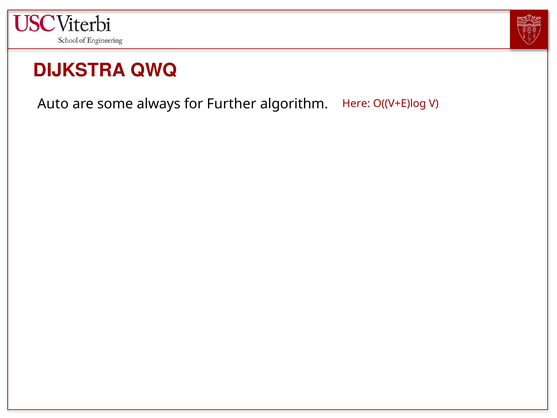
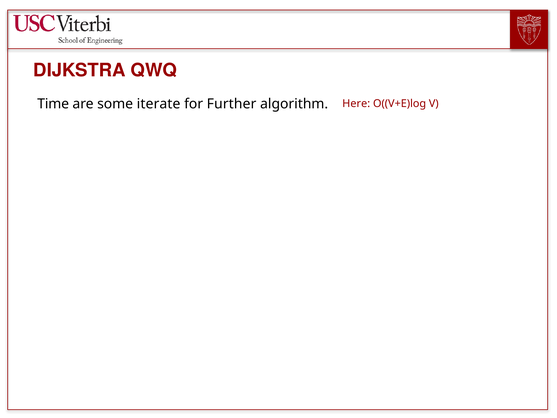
Auto: Auto -> Time (53, 104)
always: always -> iterate (159, 104)
